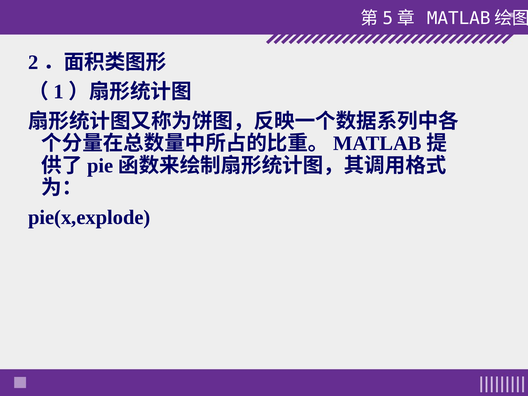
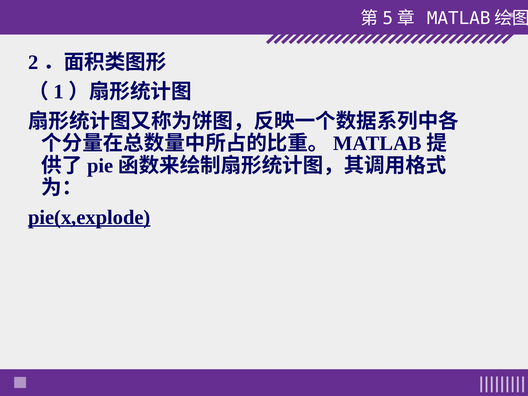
pie(x,explode underline: none -> present (89, 217)
